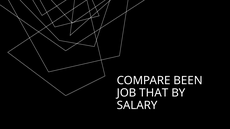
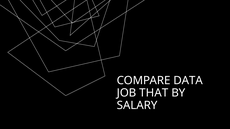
BEEN: BEEN -> DATA (188, 81)
